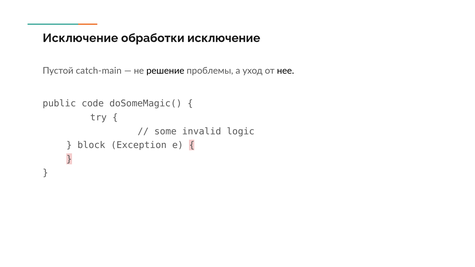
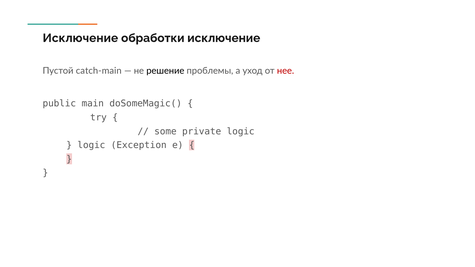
нее colour: black -> red (286, 71)
code: code -> main (93, 104)
invalid: invalid -> private (202, 131)
block: block -> logic (91, 145)
